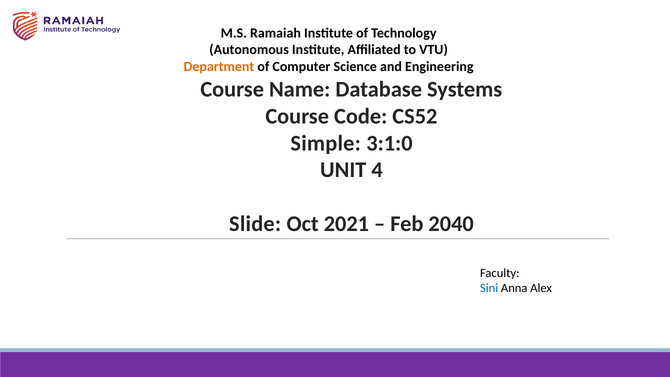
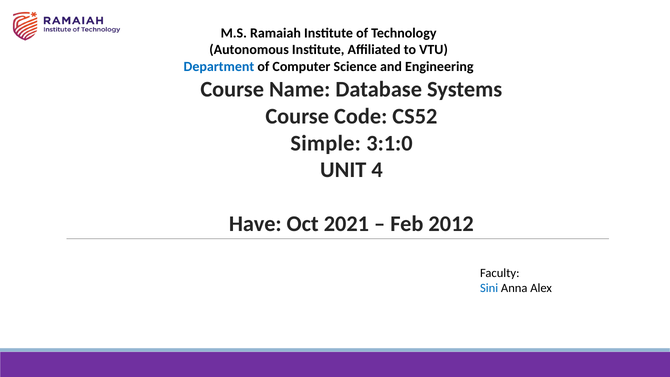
Department colour: orange -> blue (219, 66)
Slide: Slide -> Have (255, 224)
2040: 2040 -> 2012 (451, 224)
